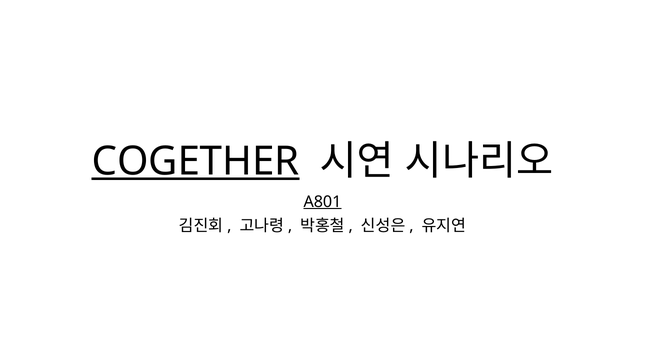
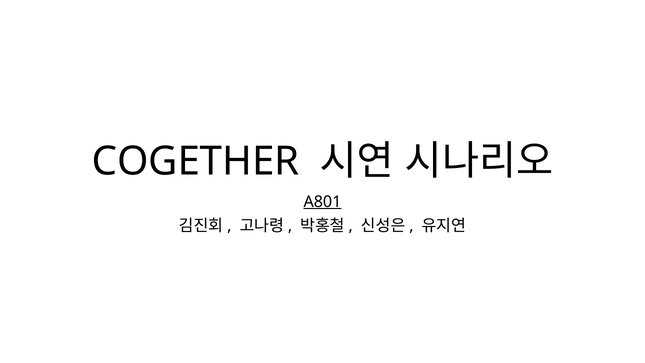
COGETHER underline: present -> none (196, 161)
